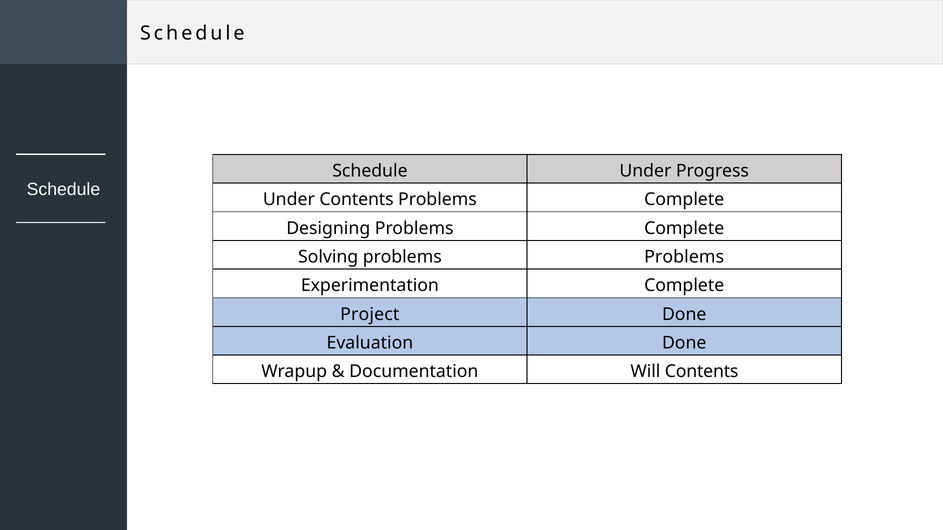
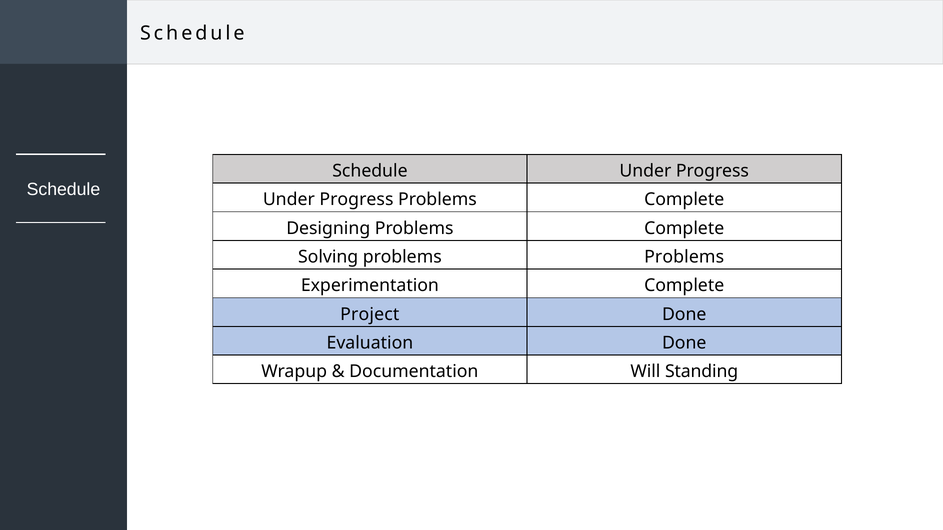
Contents: Contents -> Progress (356, 200)
Will Contents: Contents -> Standing (702, 372)
